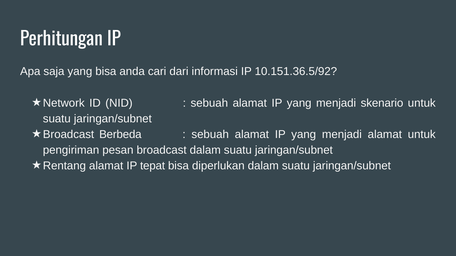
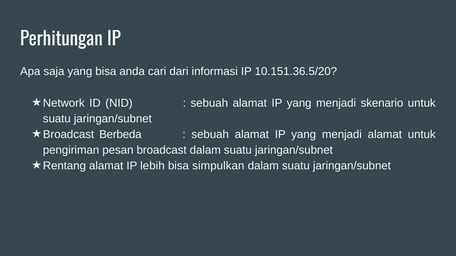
10.151.36.5/92: 10.151.36.5/92 -> 10.151.36.5/20 (296, 72)
tepat: tepat -> lebih (152, 166)
diperlukan: diperlukan -> simpulkan (218, 166)
